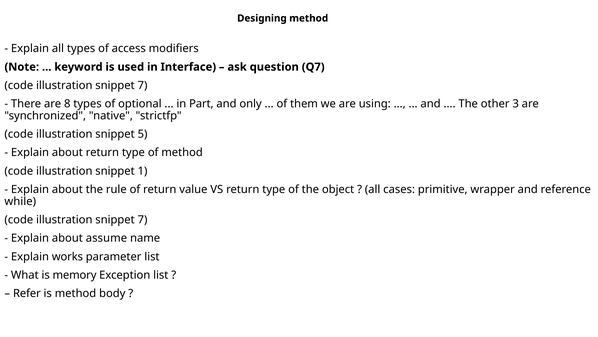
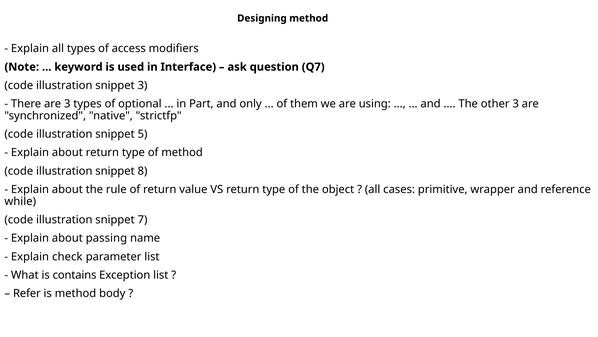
7: 7 -> 3 (142, 85)
are 8: 8 -> 3 (67, 104)
1: 1 -> 8 (142, 171)
assume: assume -> passing (106, 238)
works: works -> check (67, 256)
memory: memory -> contains (75, 275)
